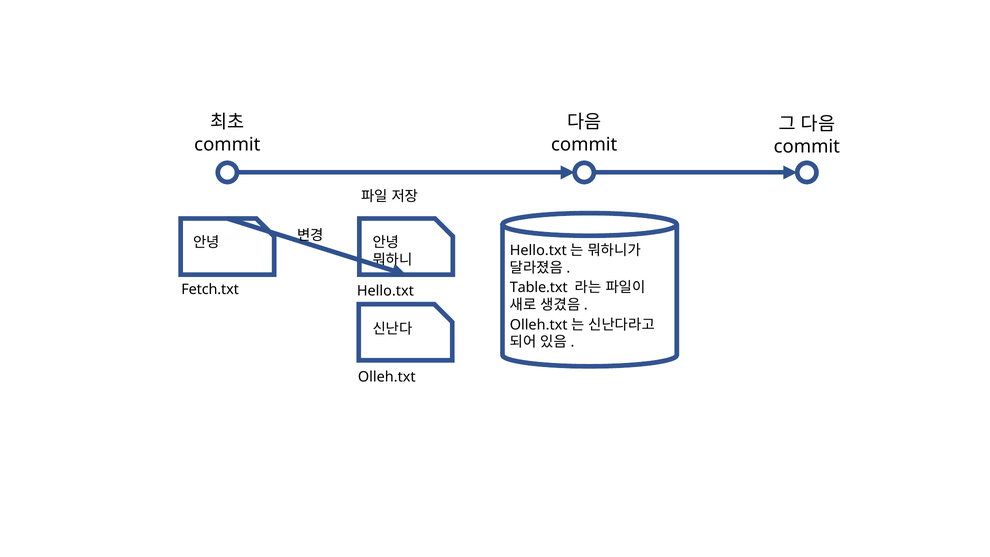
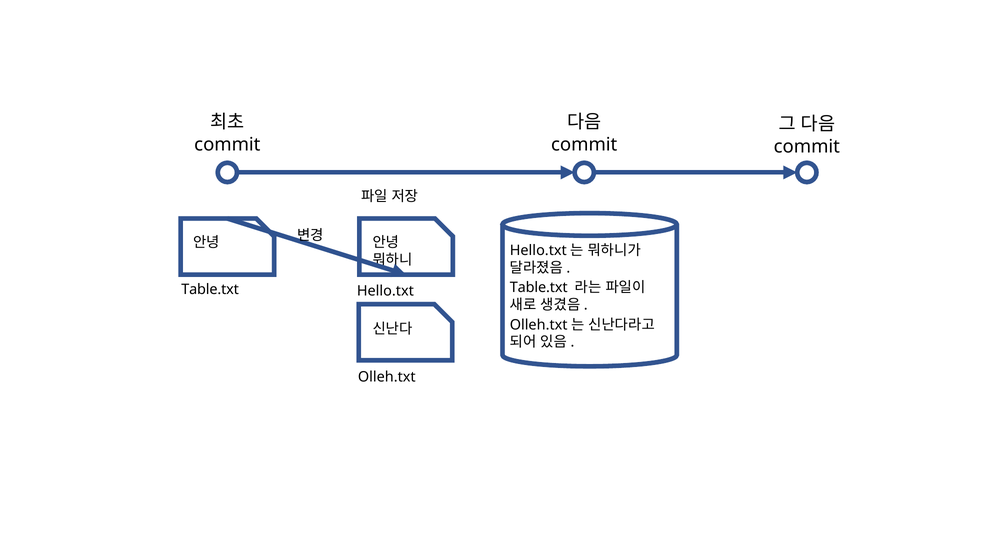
Fetch.txt: Fetch.txt -> Table.txt (210, 289)
